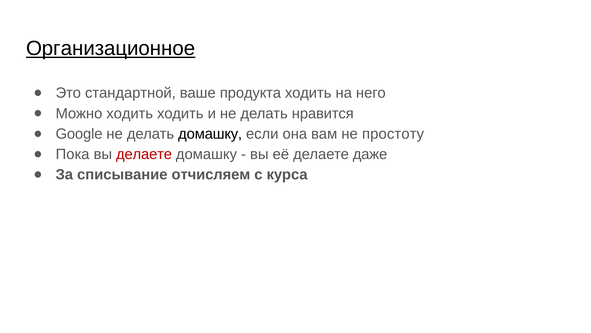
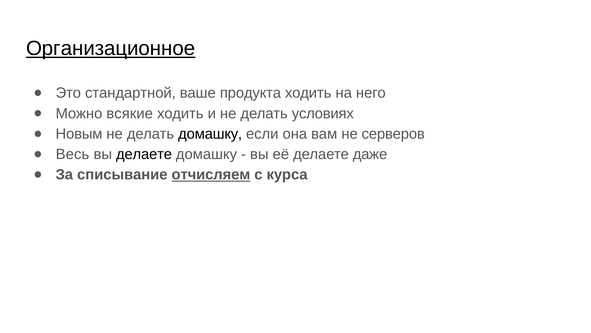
Можно ходить: ходить -> всякие (130, 113)
нравится: нравится -> условиях (323, 113)
Google: Google -> Новым (79, 134)
простоту: простоту -> серверов (393, 134)
Пока: Пока -> Весь (72, 154)
делаете colour: red -> black (144, 154)
отчисляем underline: none -> present (211, 174)
